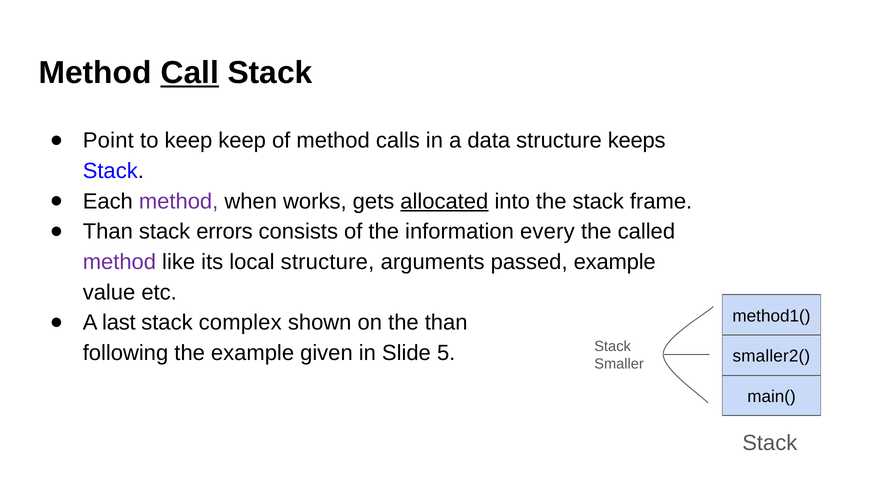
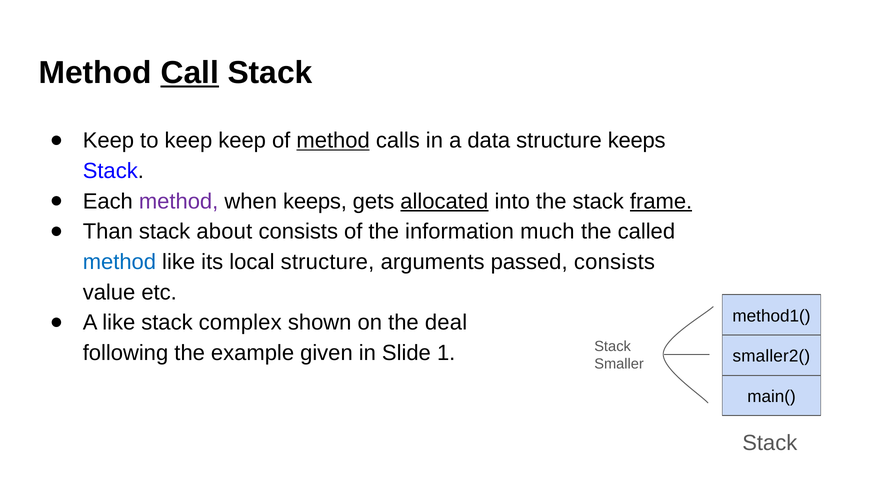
Point: Point -> Keep (108, 141)
method underline: none -> present (333, 141)
when works: works -> keeps (315, 201)
frame underline: none -> present (661, 201)
errors: errors -> about (224, 232)
every: every -> much (547, 232)
method colour: purple -> blue (119, 262)
passed example: example -> consists (614, 262)
A last: last -> like (119, 323)
the than: than -> deal (446, 323)
5: 5 -> 1 (446, 353)
